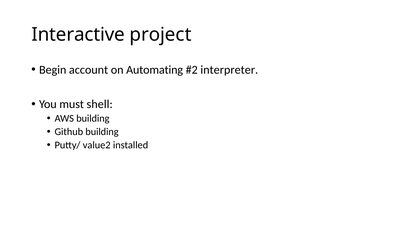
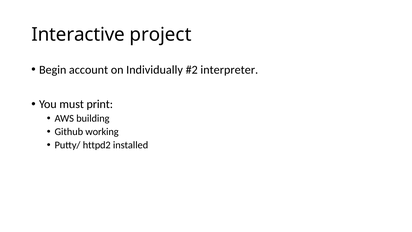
Automating: Automating -> Individually (155, 70)
shell: shell -> print (100, 104)
Github building: building -> working (102, 132)
value2: value2 -> httpd2 (97, 145)
